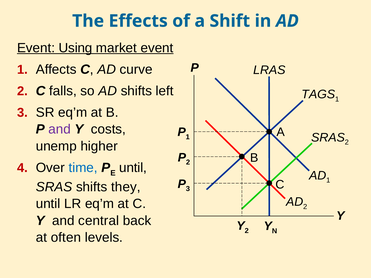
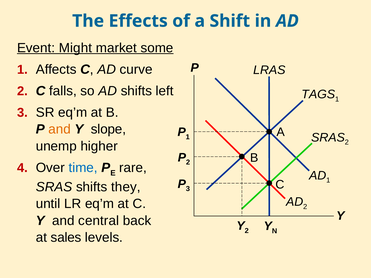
Using: Using -> Might (75, 48)
market event: event -> some (157, 48)
and colour: purple -> orange (60, 129)
costs: costs -> slope (108, 129)
until: until -> rare (133, 168)
often: often -> sales (66, 238)
